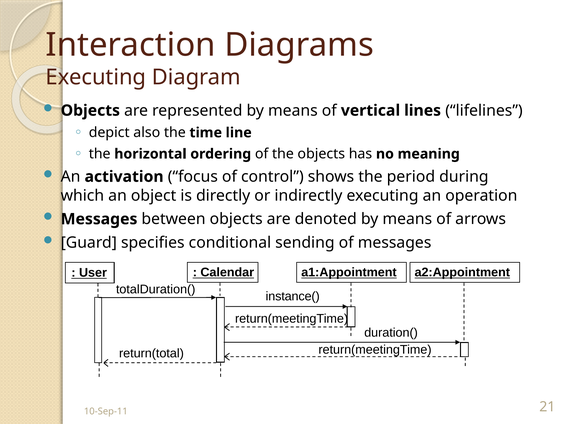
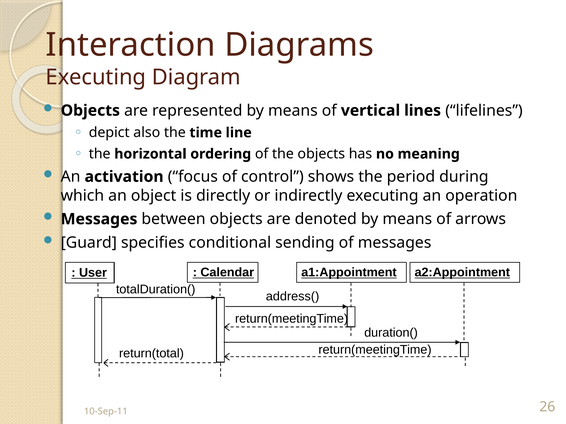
instance(: instance( -> address( (293, 297)
21: 21 -> 26 (547, 407)
